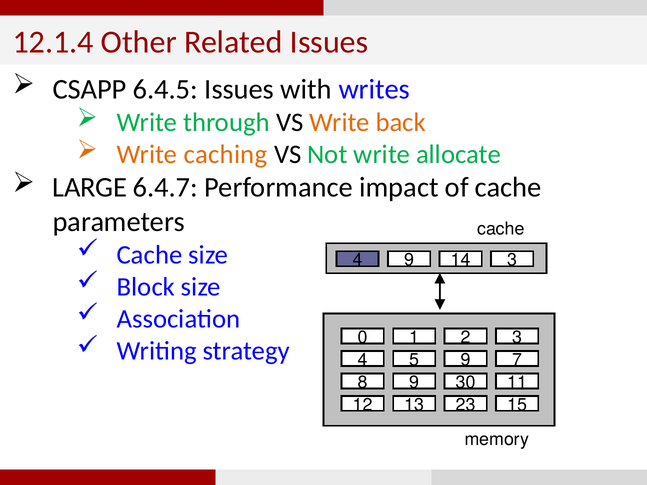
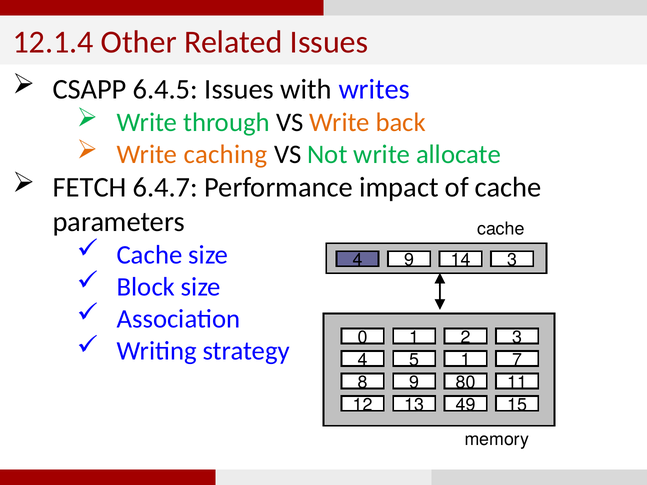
LARGE: LARGE -> FETCH (90, 188)
5 9: 9 -> 1 (466, 360)
30: 30 -> 80 (466, 382)
23: 23 -> 49 (466, 405)
